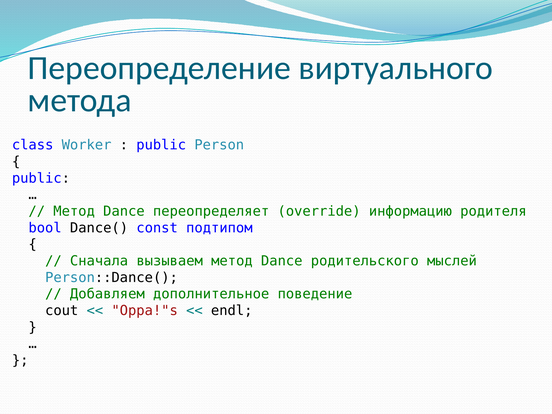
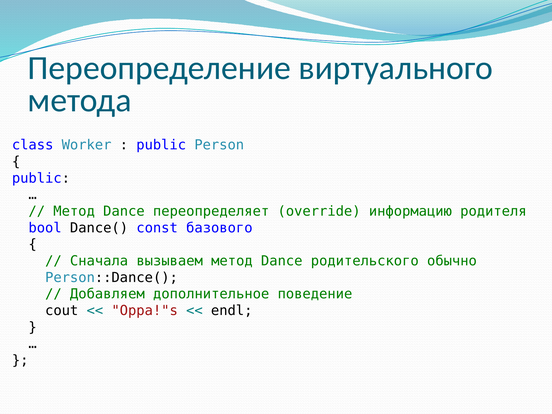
подтипом: подтипом -> базового (219, 228)
мыслей: мыслей -> обычно (452, 261)
